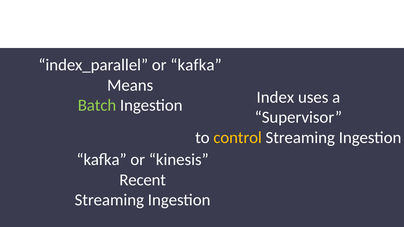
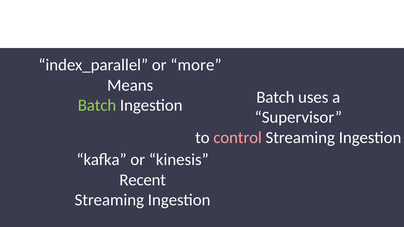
or kafka: kafka -> more (196, 65)
Index: Index -> Batch (275, 97)
control colour: yellow -> pink (238, 138)
